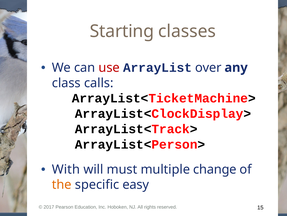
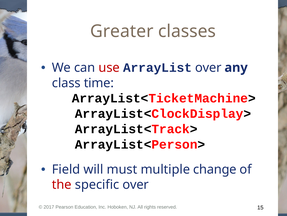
Starting: Starting -> Greater (122, 31)
calls: calls -> time (99, 83)
With: With -> Field (66, 169)
the colour: orange -> red (62, 184)
specific easy: easy -> over (136, 184)
